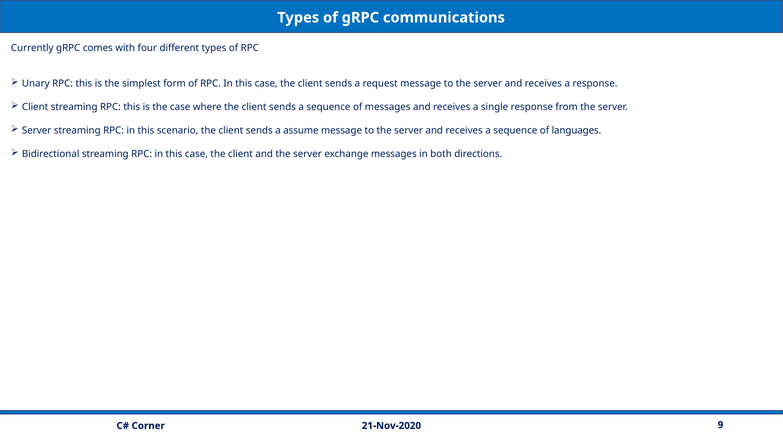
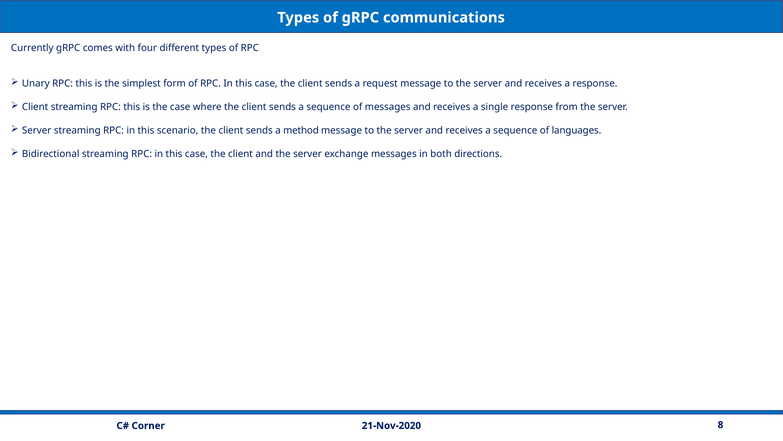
assume: assume -> method (301, 130)
9: 9 -> 8 (721, 424)
